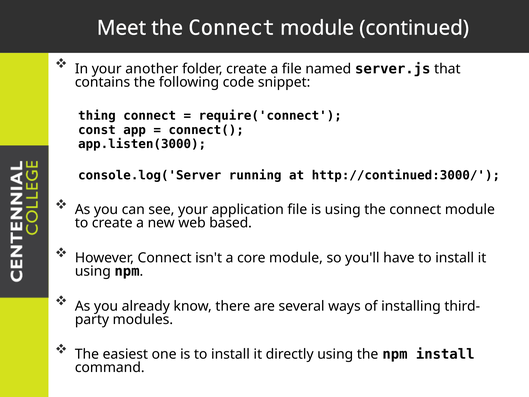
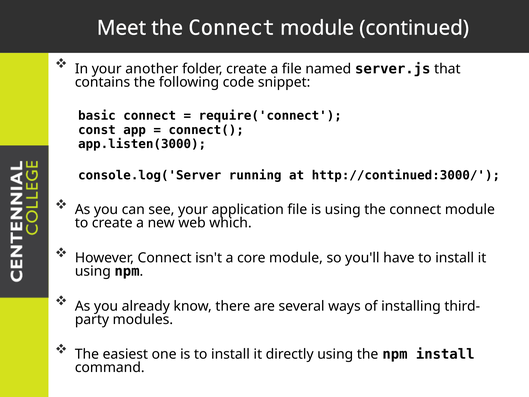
thing: thing -> basic (97, 116)
based: based -> which (231, 223)
